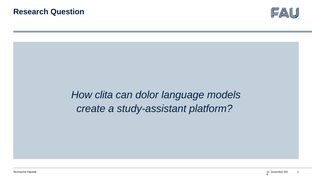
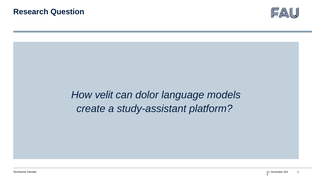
clita: clita -> velit (104, 95)
